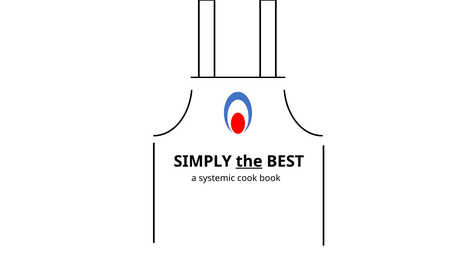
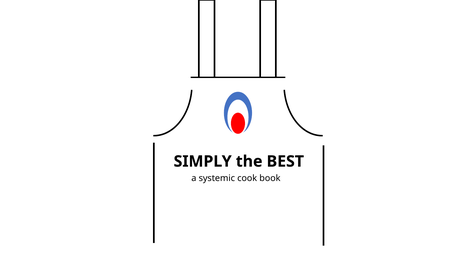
the underline: present -> none (249, 161)
